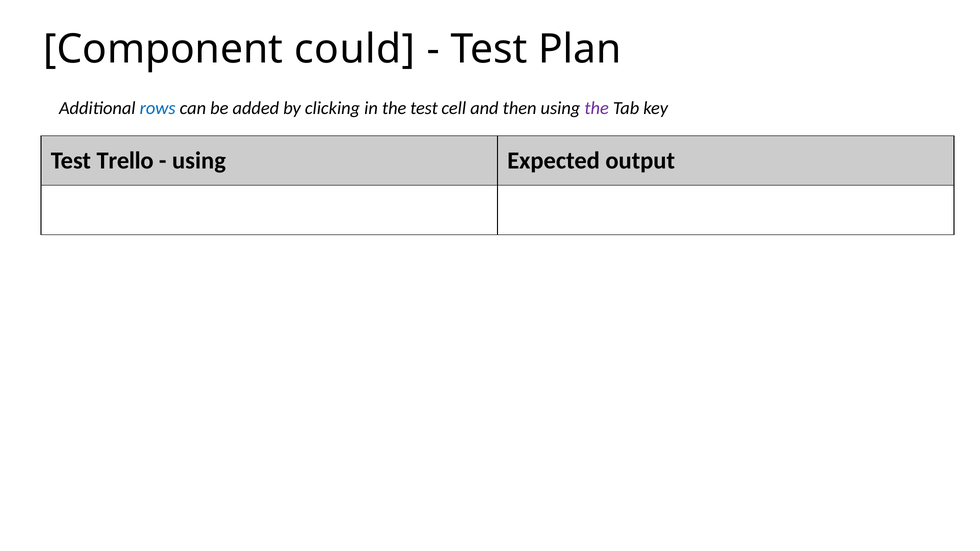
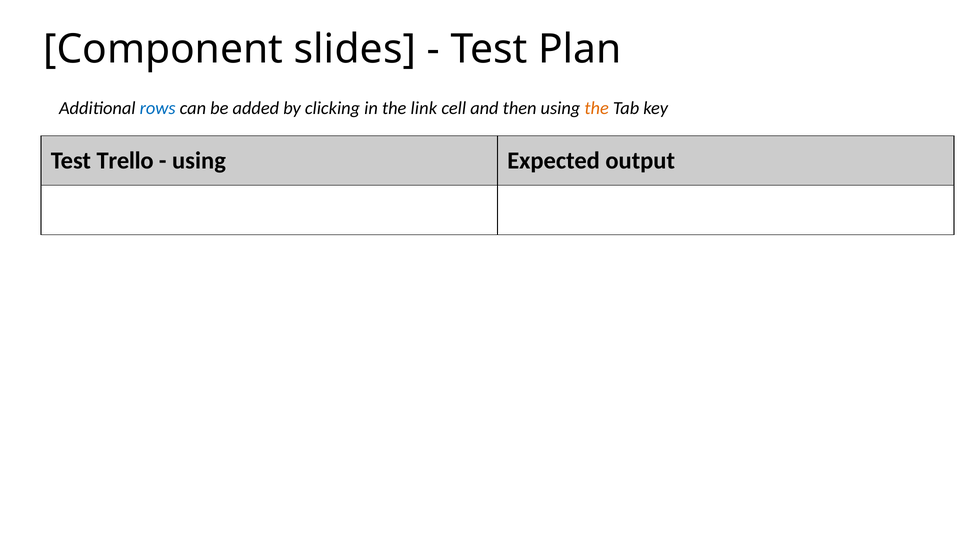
could: could -> slides (355, 49)
the test: test -> link (424, 108)
the colour: purple -> orange (597, 108)
